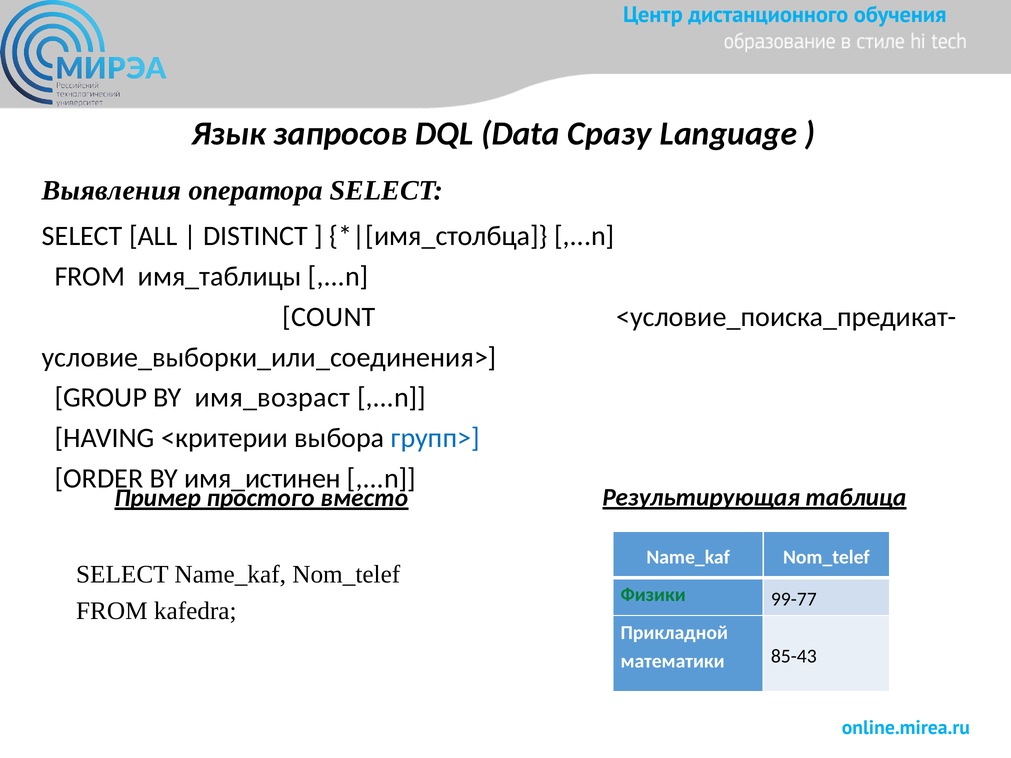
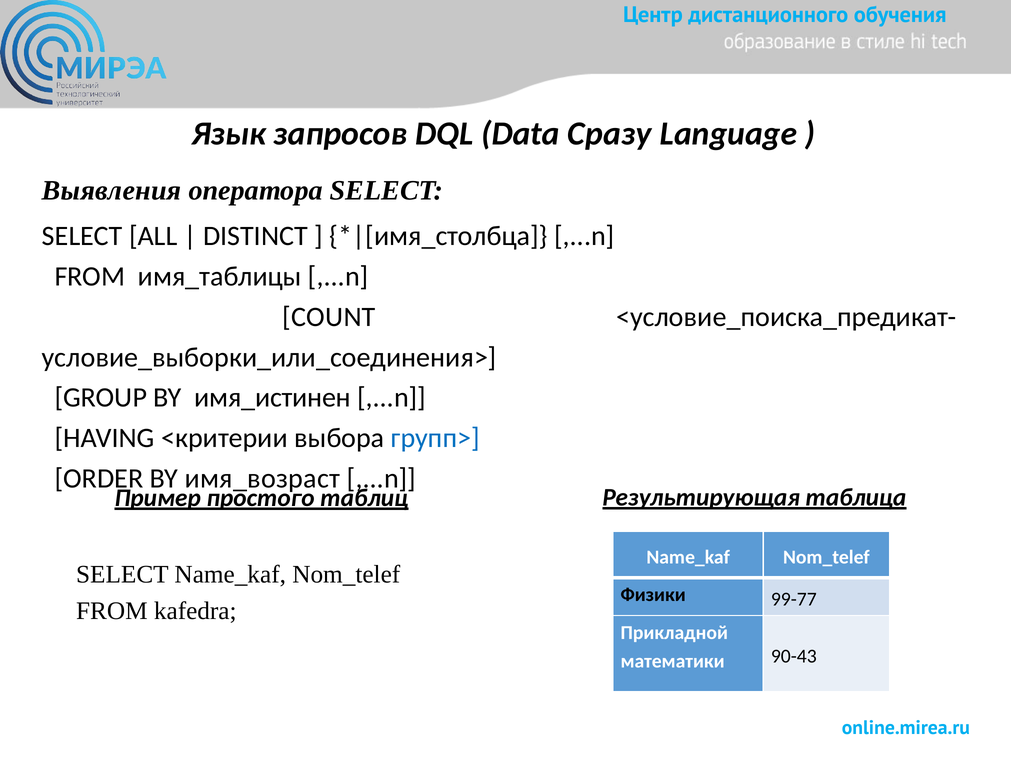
имя_возраст: имя_возраст -> имя_истинен (273, 398)
имя_истинен: имя_истинен -> имя_возраст (262, 479)
вместо: вместо -> таблиц (364, 498)
Физики colour: green -> black (653, 595)
85-43: 85-43 -> 90-43 (794, 656)
